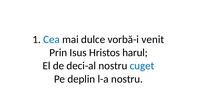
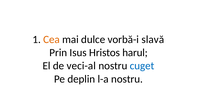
Cea colour: blue -> orange (52, 39)
venit: venit -> slavă (153, 39)
deci-al: deci-al -> veci-al (81, 66)
